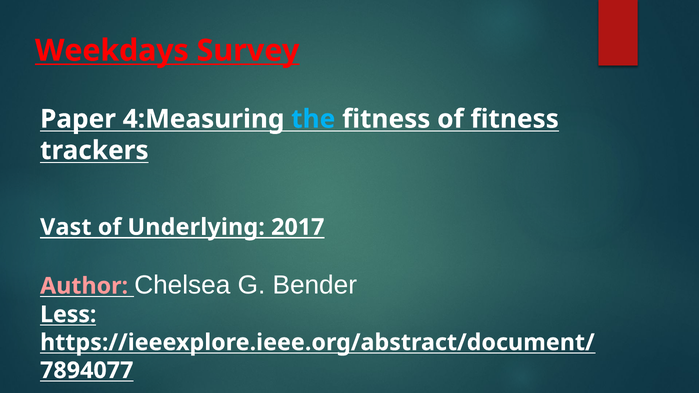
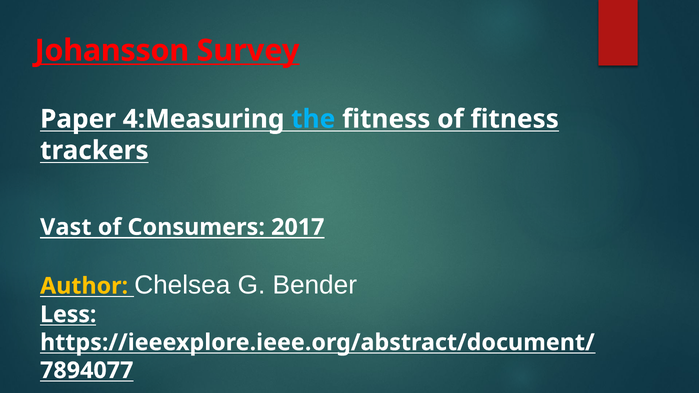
Weekdays: Weekdays -> Johansson (112, 51)
Underlying: Underlying -> Consumers (196, 227)
Author colour: pink -> yellow (84, 286)
